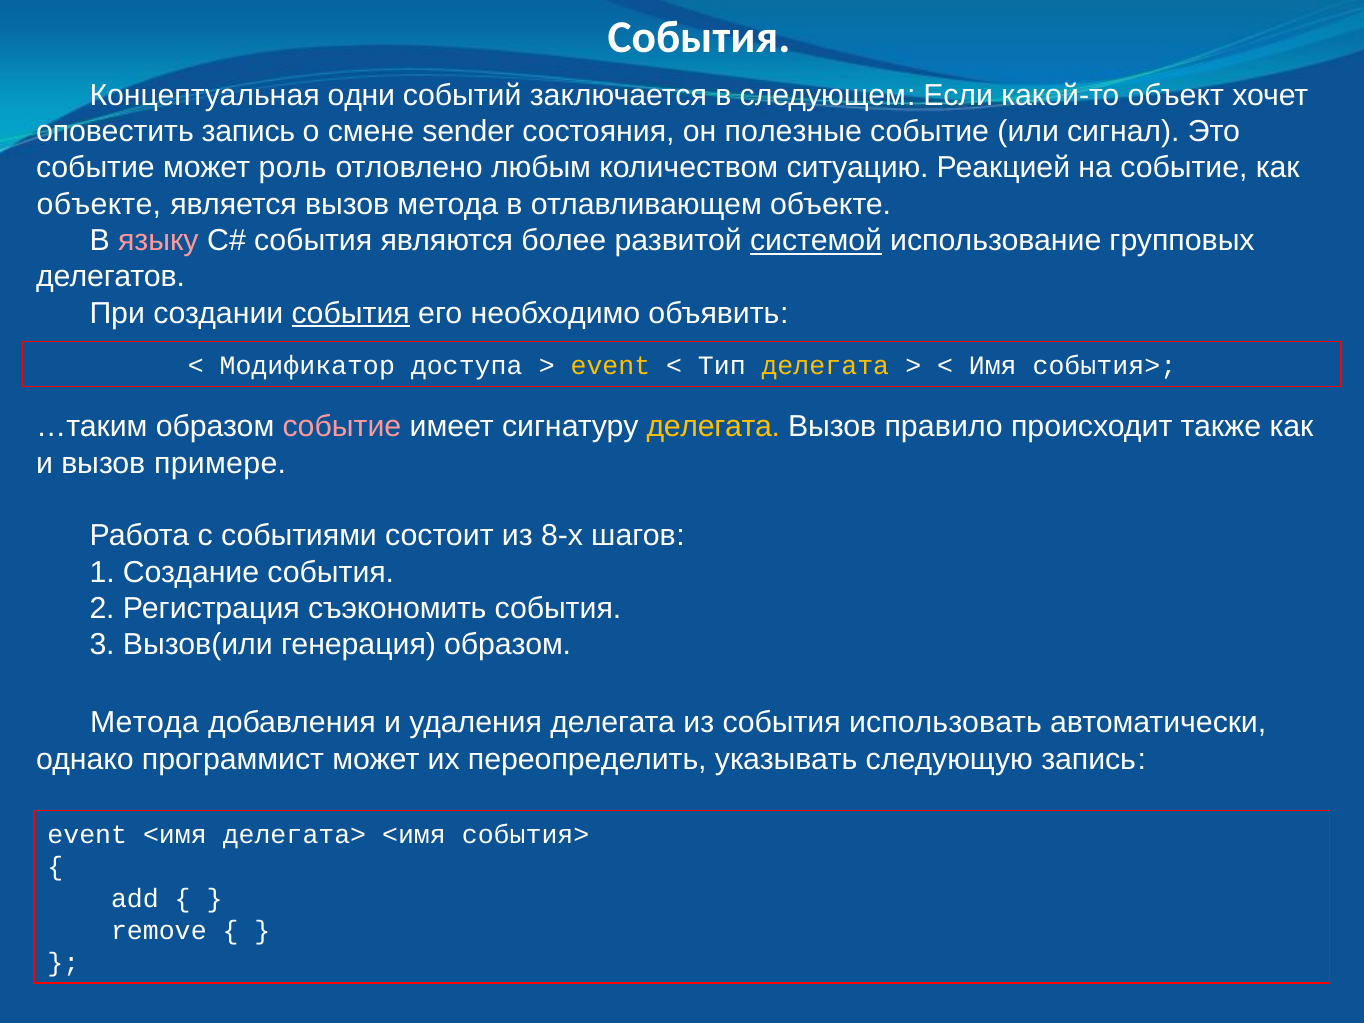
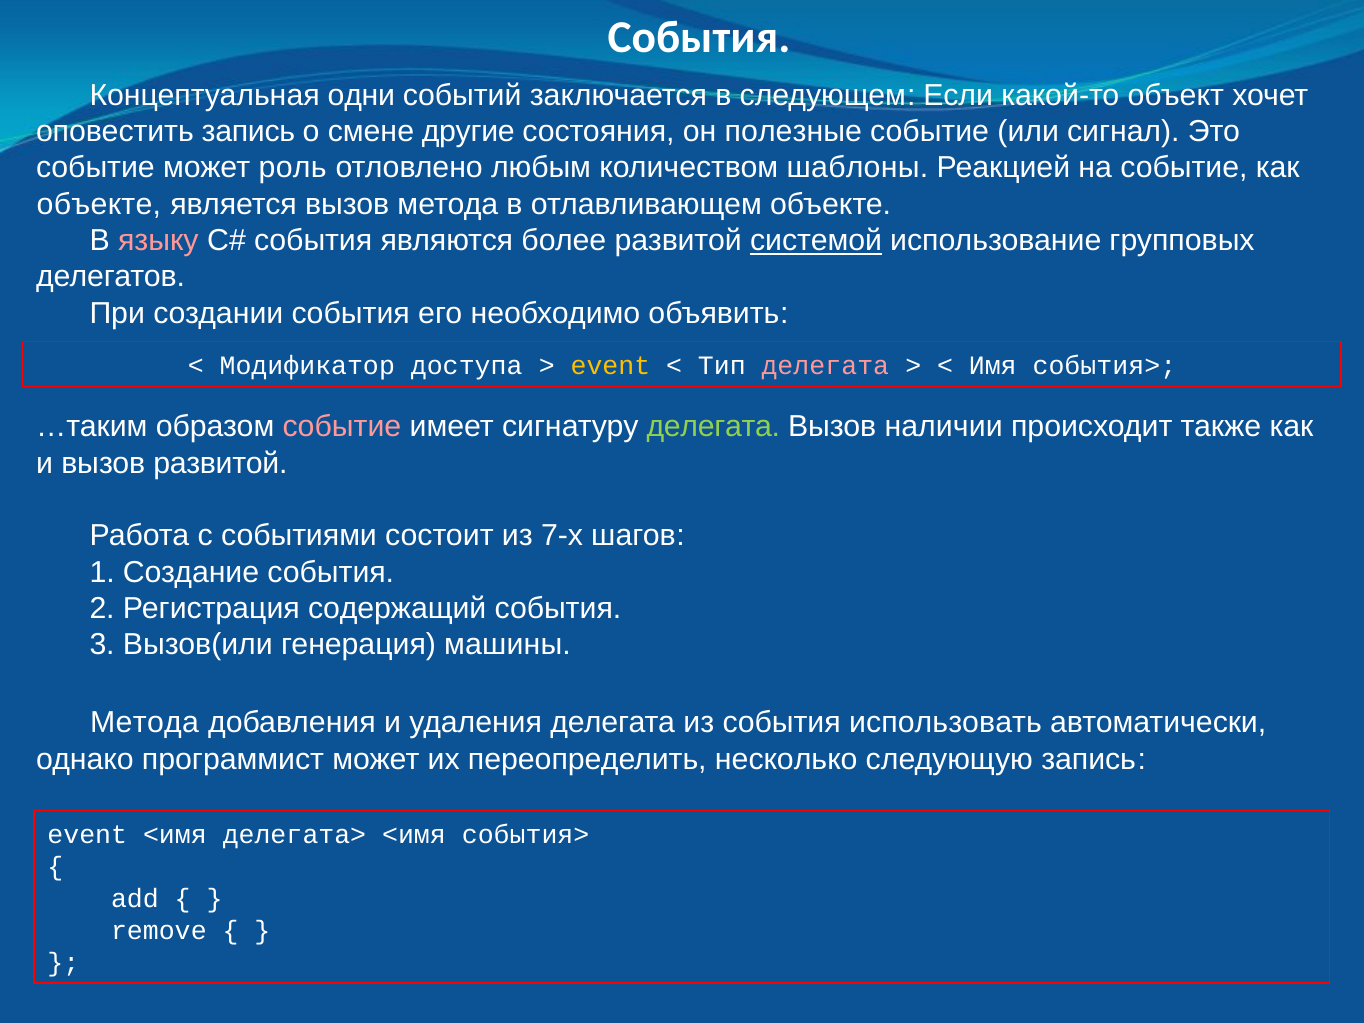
sender: sender -> другие (468, 132)
ситуацию: ситуацию -> шаблоны (857, 168)
события underline: present -> none (351, 313)
делегата colour: yellow -> pink (825, 366)
делегата colour: yellow -> light green (713, 427)
правило: правило -> наличии (944, 427)
вызов примере: примере -> развитой (220, 463)
8-х: 8-х -> 7-х (562, 536)
съэкономить: съэкономить -> содержащий (397, 609)
генерация образом: образом -> машины (508, 645)
указывать: указывать -> несколько (786, 759)
